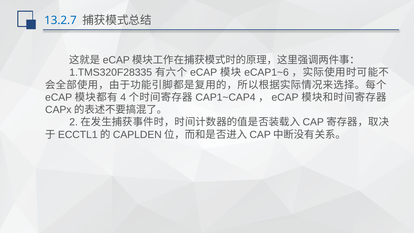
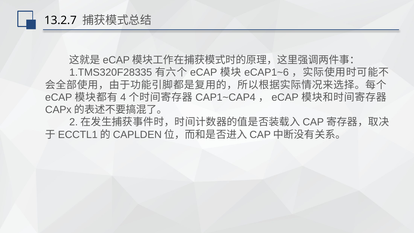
13.2.7 colour: blue -> black (60, 20)
